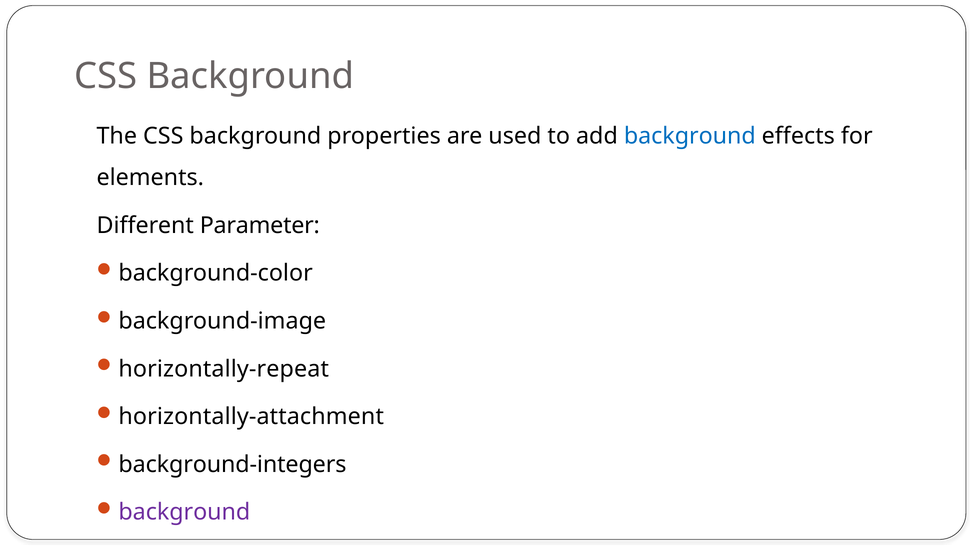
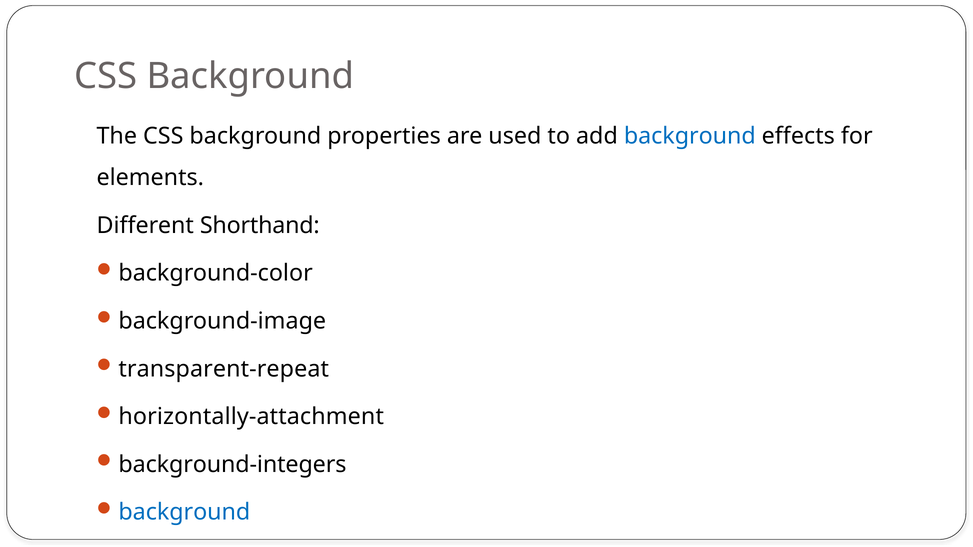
Parameter: Parameter -> Shorthand (260, 226)
horizontally-repeat: horizontally-repeat -> transparent-repeat (224, 369)
background colour: purple -> blue (184, 512)
